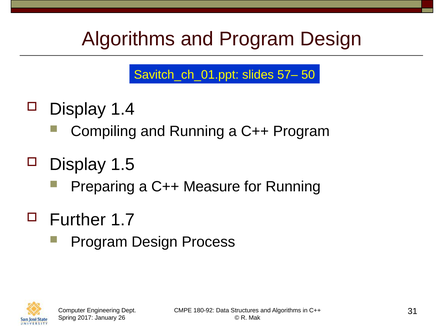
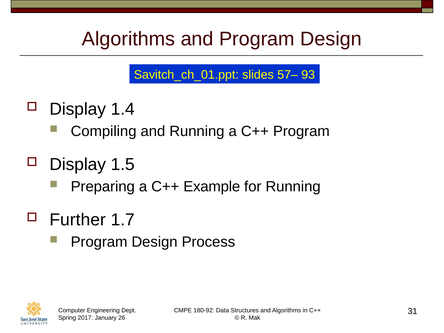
50: 50 -> 93 (308, 75)
Measure: Measure -> Example (212, 187)
